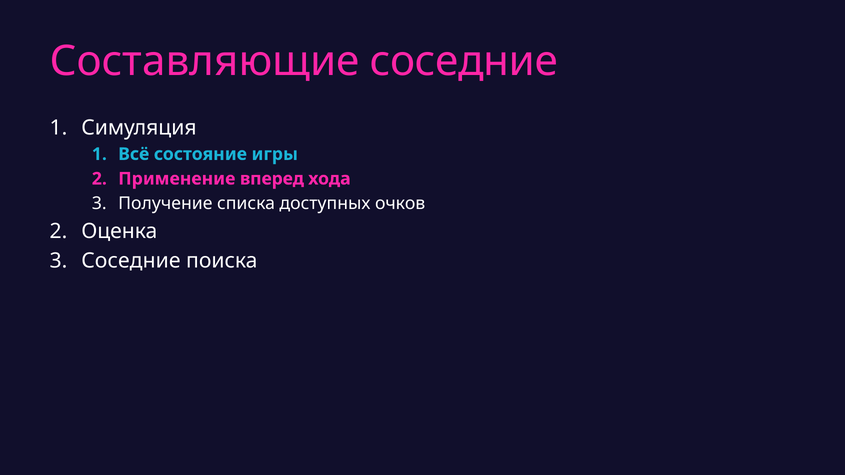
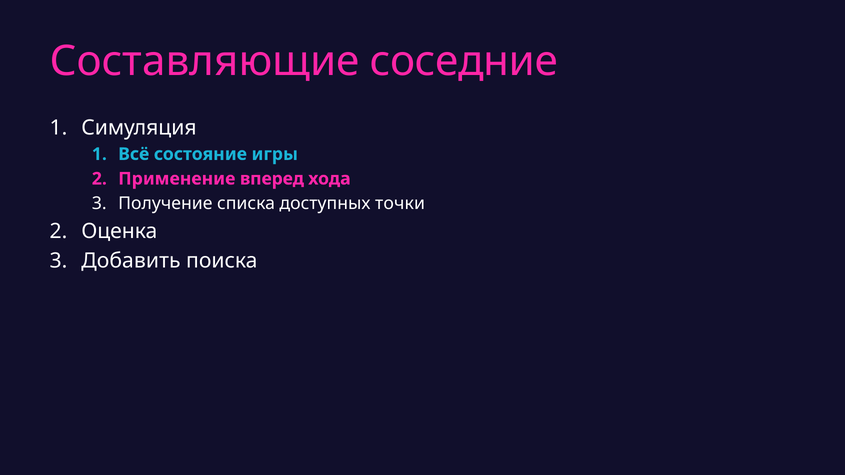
очков: очков -> точки (400, 203)
Соседние: Соседние -> Добавить (131, 261)
